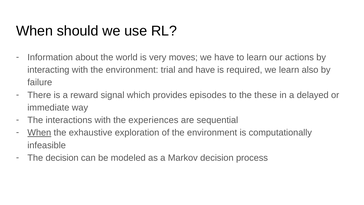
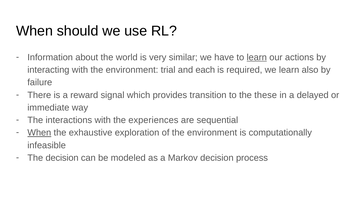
moves: moves -> similar (183, 57)
learn underline: none -> present (257, 57)
and have: have -> each (205, 70)
episodes: episodes -> transition (208, 95)
